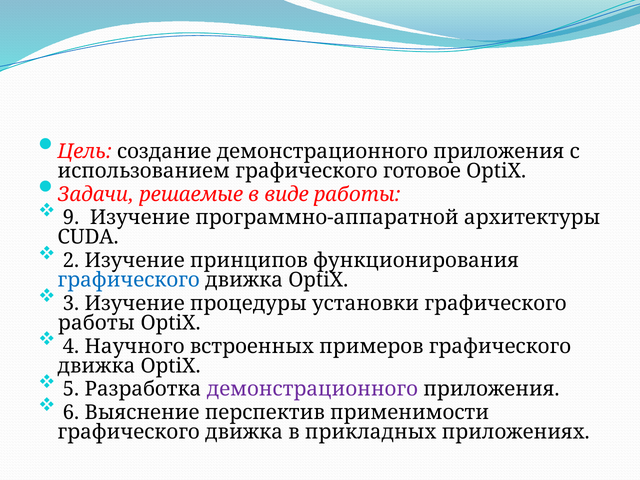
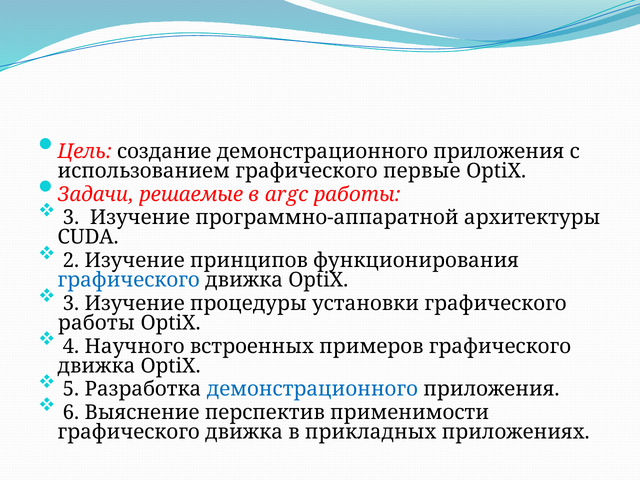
готовое: готовое -> первые (422, 171)
виде: виде -> argc (286, 194)
9: 9 -> 3 (71, 218)
демонстрационного colour: purple -> blue (312, 389)
